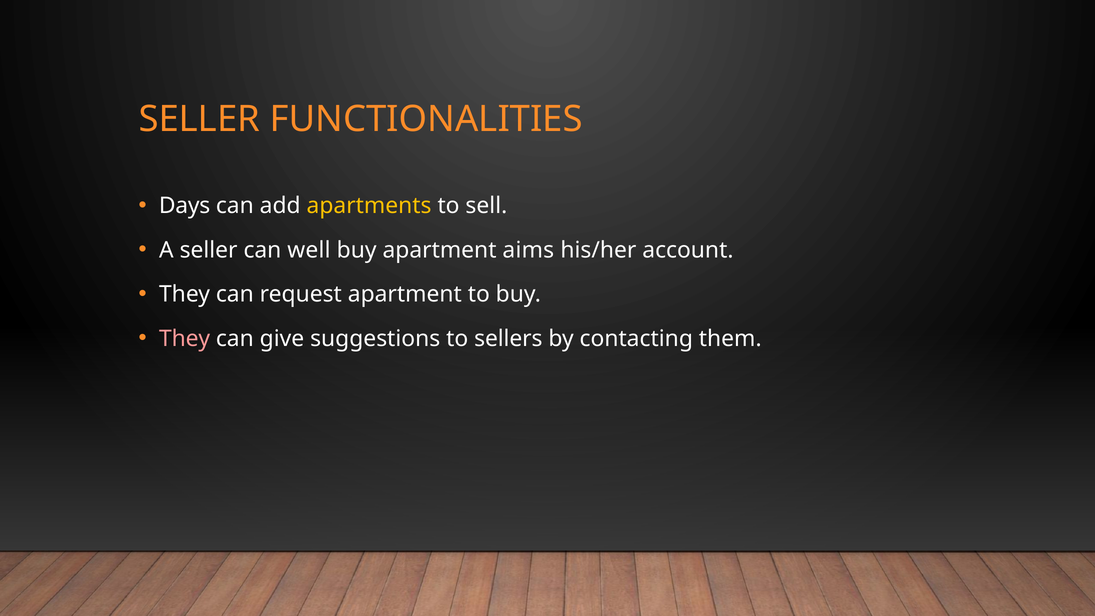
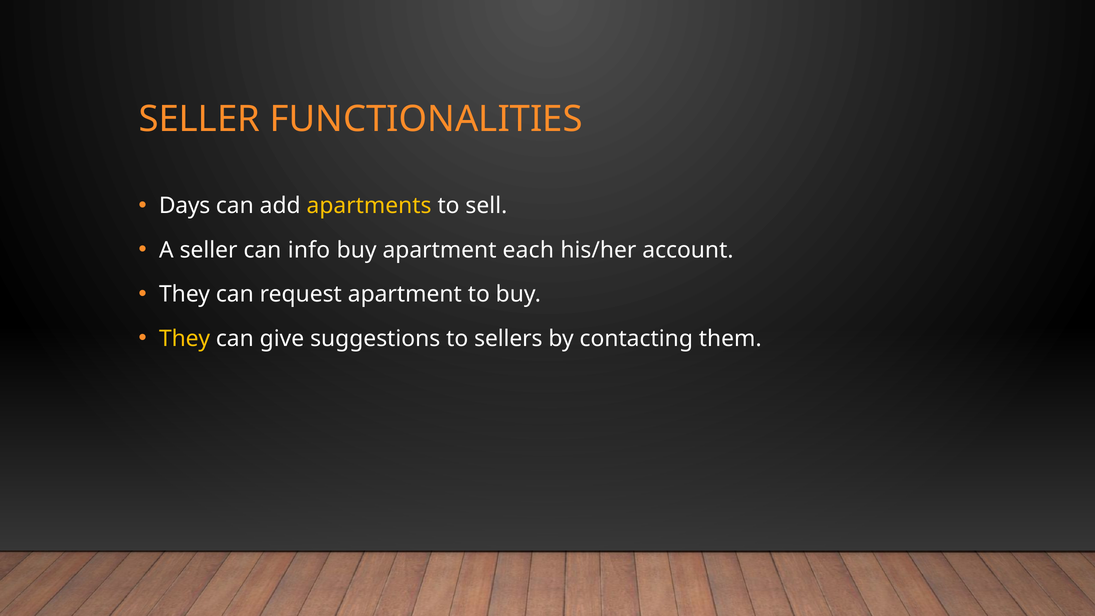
well: well -> info (309, 250)
aims: aims -> each (528, 250)
They colour: pink -> yellow (185, 339)
